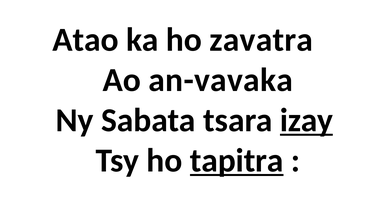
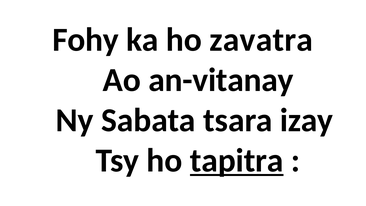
Atao: Atao -> Fohy (86, 40)
an-vavaka: an-vavaka -> an-vitanay (221, 80)
izay underline: present -> none (306, 120)
